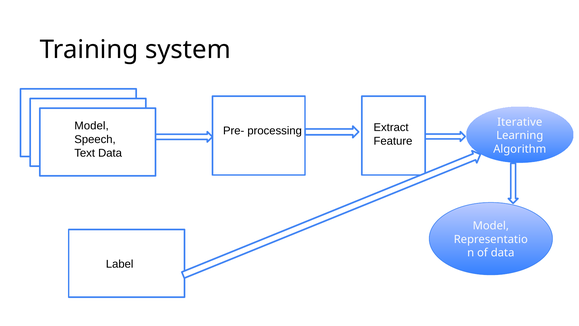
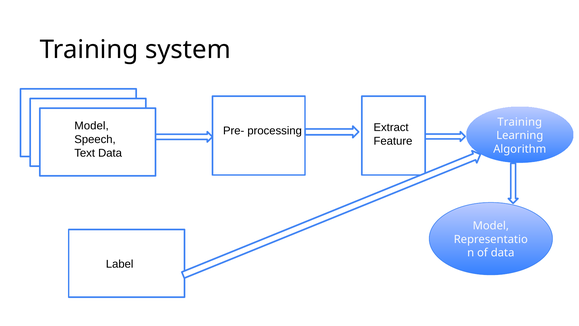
Iterative: Iterative -> Training (520, 122)
